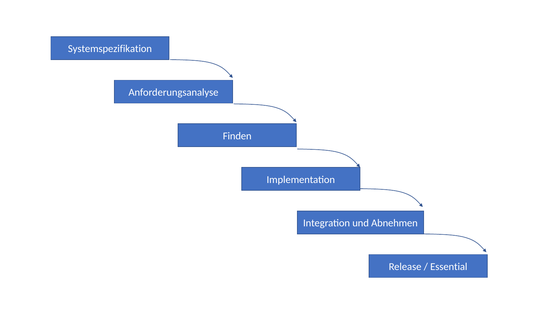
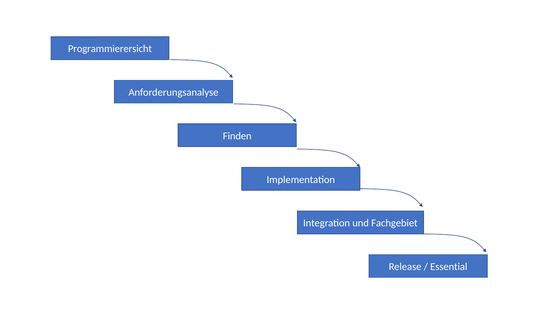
Systemspezifikation: Systemspezifikation -> Programmierersicht (110, 49)
Abnehmen: Abnehmen -> Fachgebiet (394, 223)
